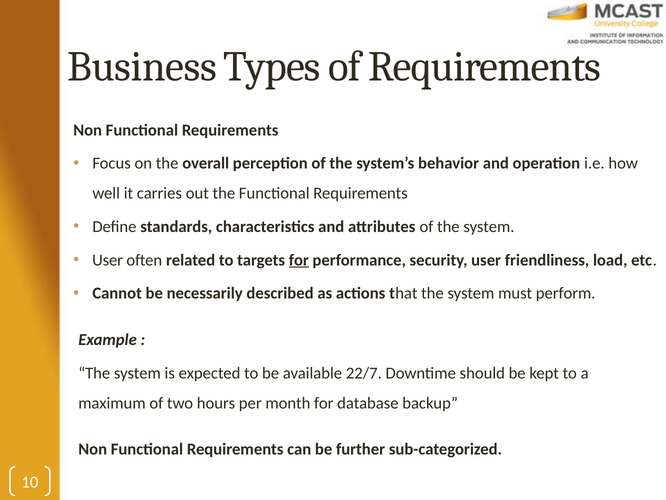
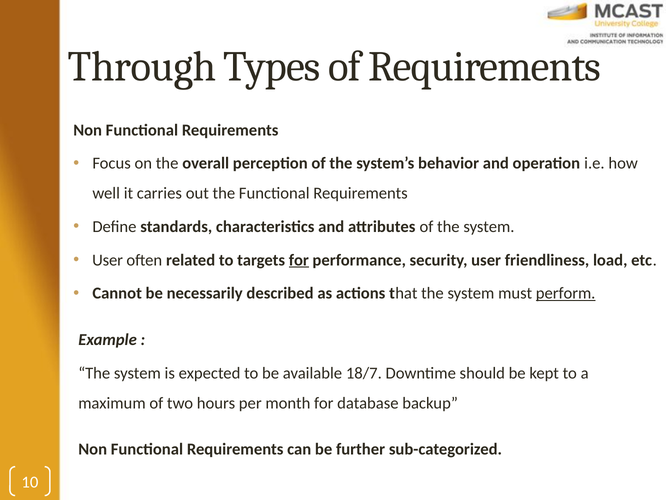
Business: Business -> Through (142, 67)
perform underline: none -> present (566, 293)
22/7: 22/7 -> 18/7 (364, 373)
